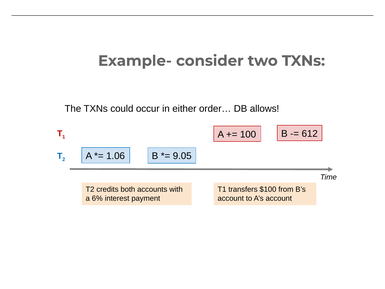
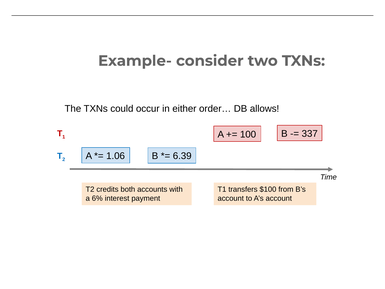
612: 612 -> 337 (310, 133)
9.05: 9.05 -> 6.39 (182, 156)
